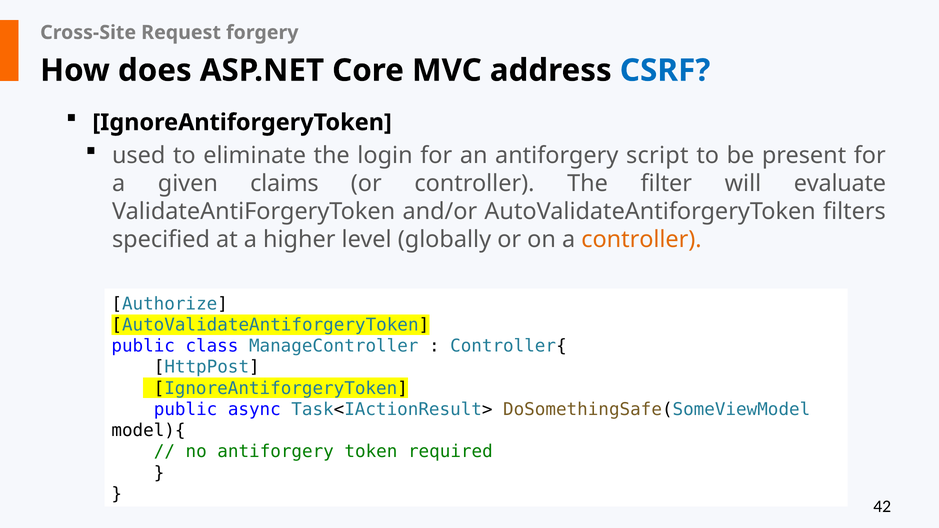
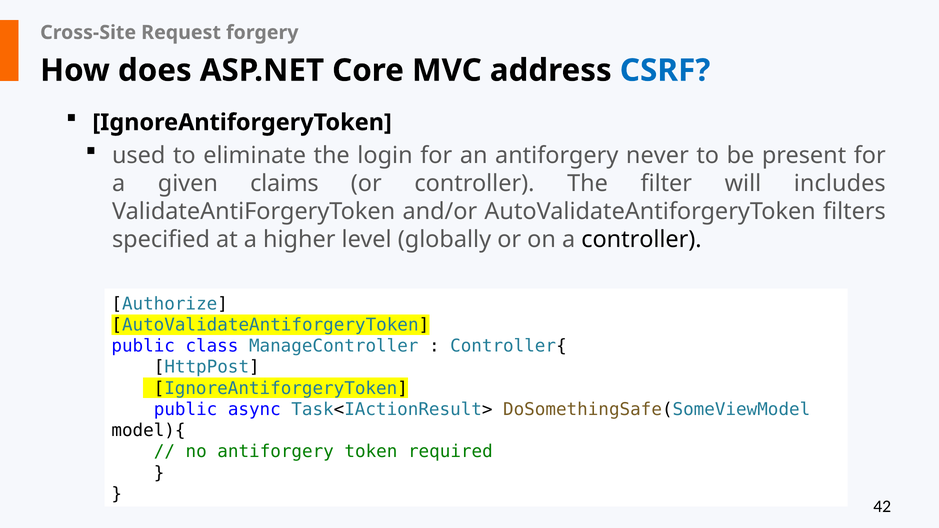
script: script -> never (657, 155)
evaluate: evaluate -> includes (840, 183)
controller colour: orange -> black (641, 240)
